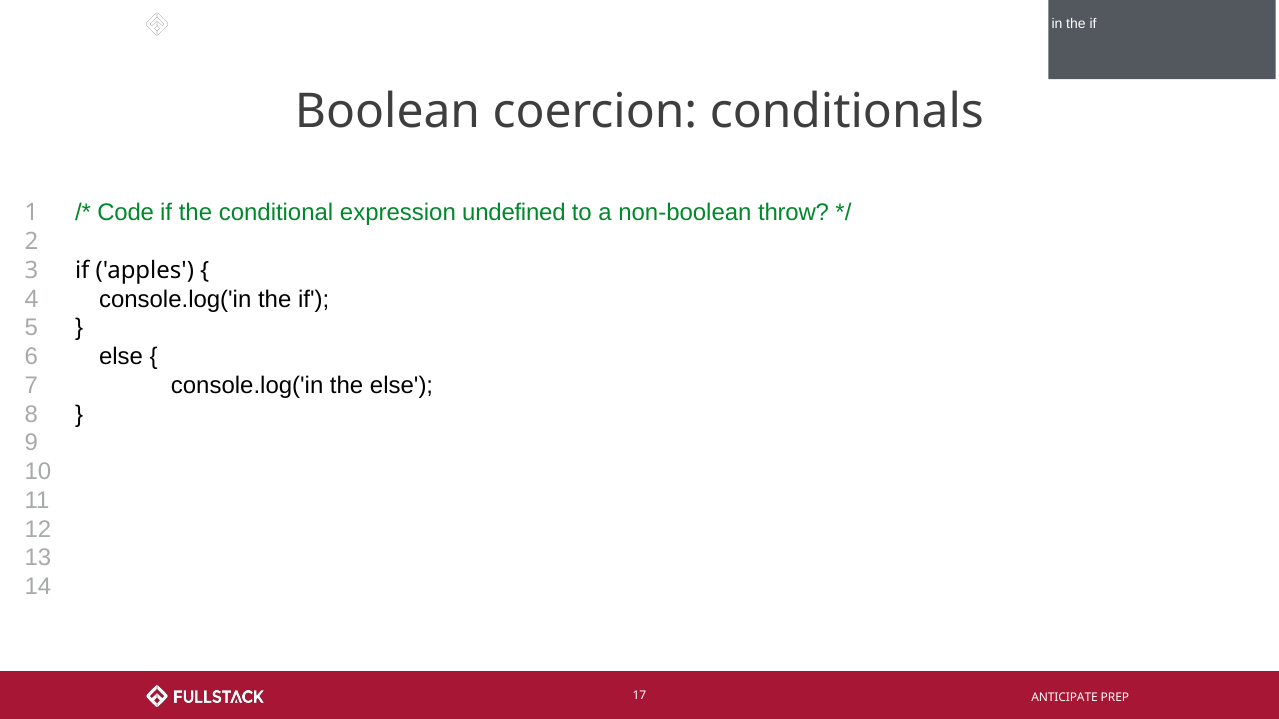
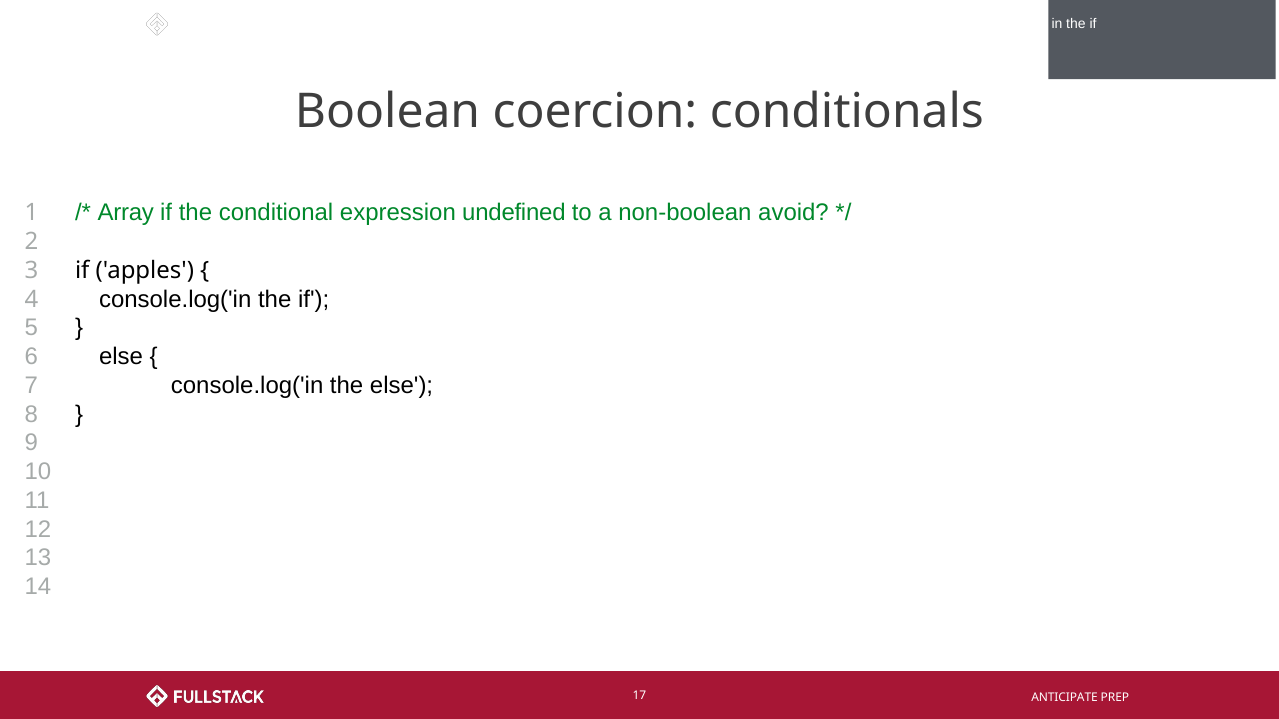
Code: Code -> Array (126, 213)
throw: throw -> avoid (794, 213)
